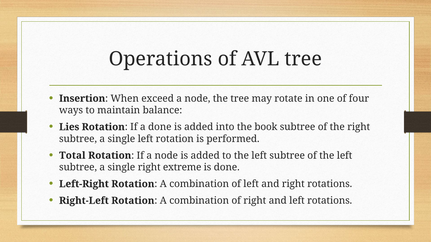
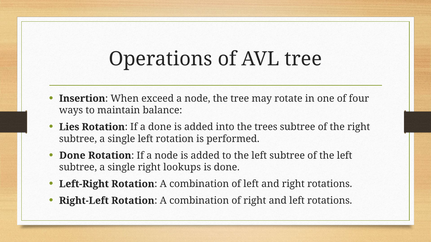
book: book -> trees (266, 127)
Total: Total -> Done (72, 156)
extreme: extreme -> lookups (182, 168)
